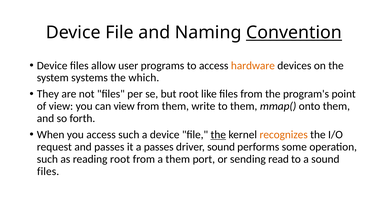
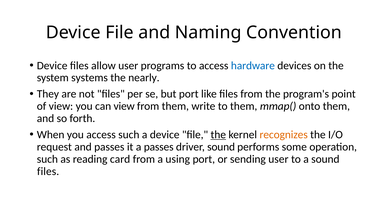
Convention underline: present -> none (294, 33)
hardware colour: orange -> blue (253, 66)
which: which -> nearly (144, 78)
but root: root -> port (189, 94)
reading root: root -> card (120, 159)
a them: them -> using (178, 159)
sending read: read -> user (278, 159)
